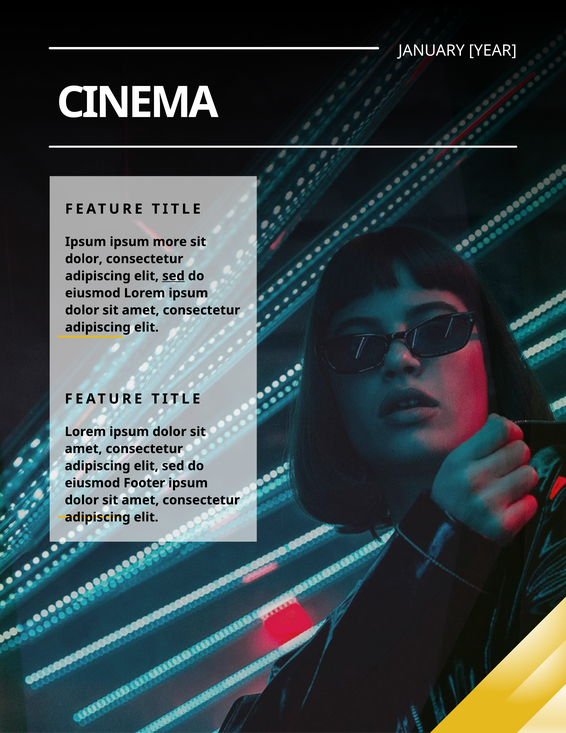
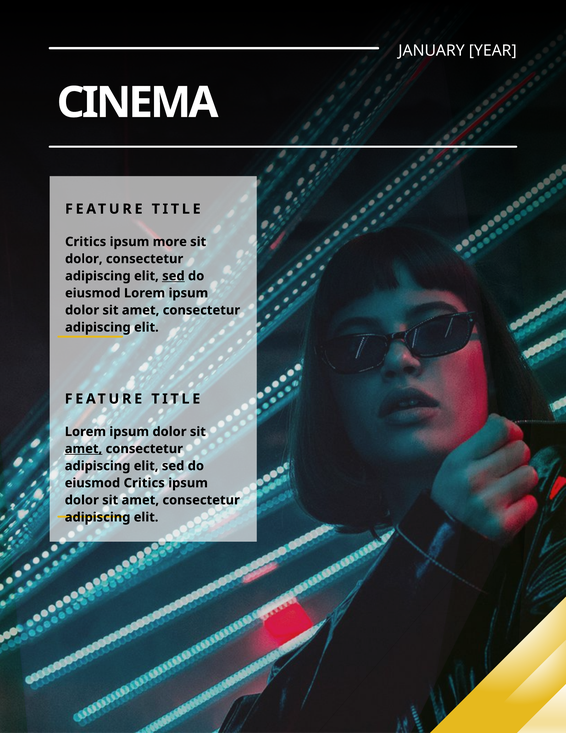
Ipsum: Ipsum -> Critics (86, 242)
amet underline: none -> present (83, 448)
eiusmod Footer: Footer -> Critics (144, 483)
